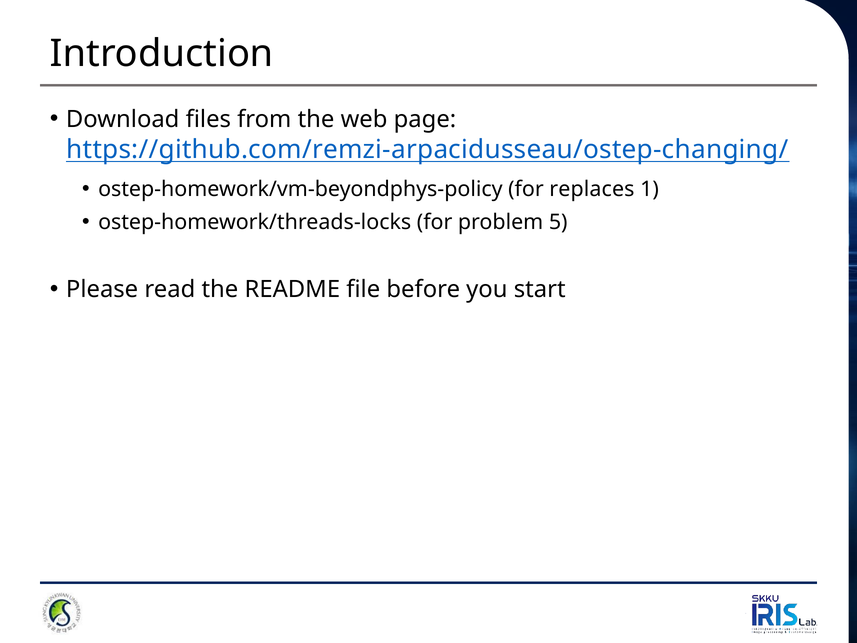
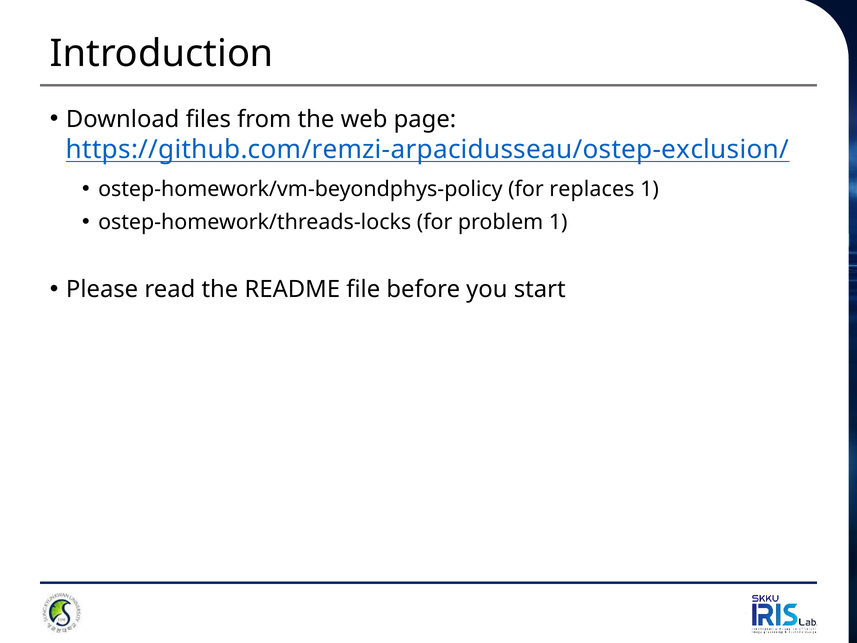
https://github.com/remzi-arpacidusseau/ostep-changing/: https://github.com/remzi-arpacidusseau/ostep-changing/ -> https://github.com/remzi-arpacidusseau/ostep-exclusion/ (427, 150)
problem 5: 5 -> 1 (558, 222)
